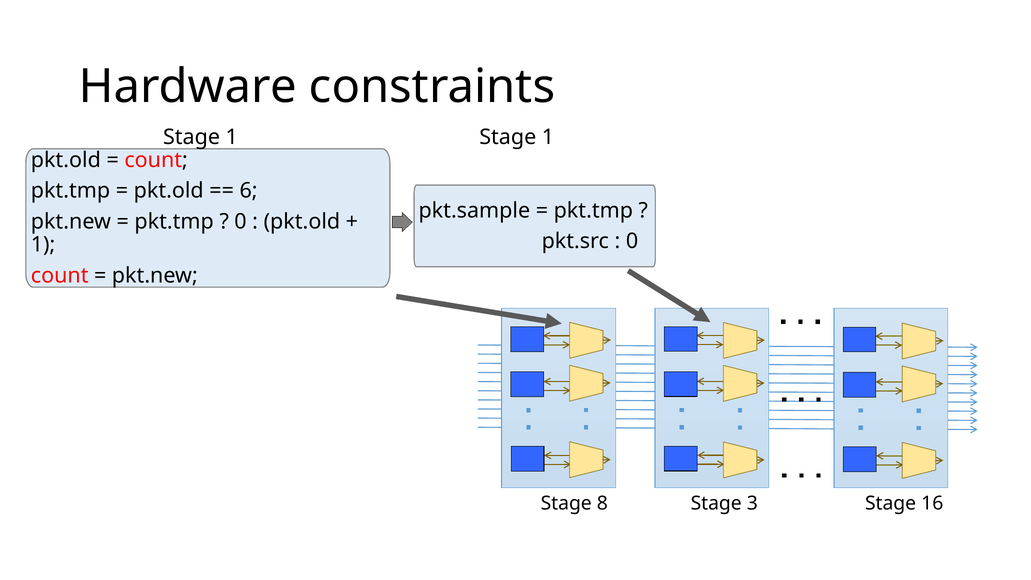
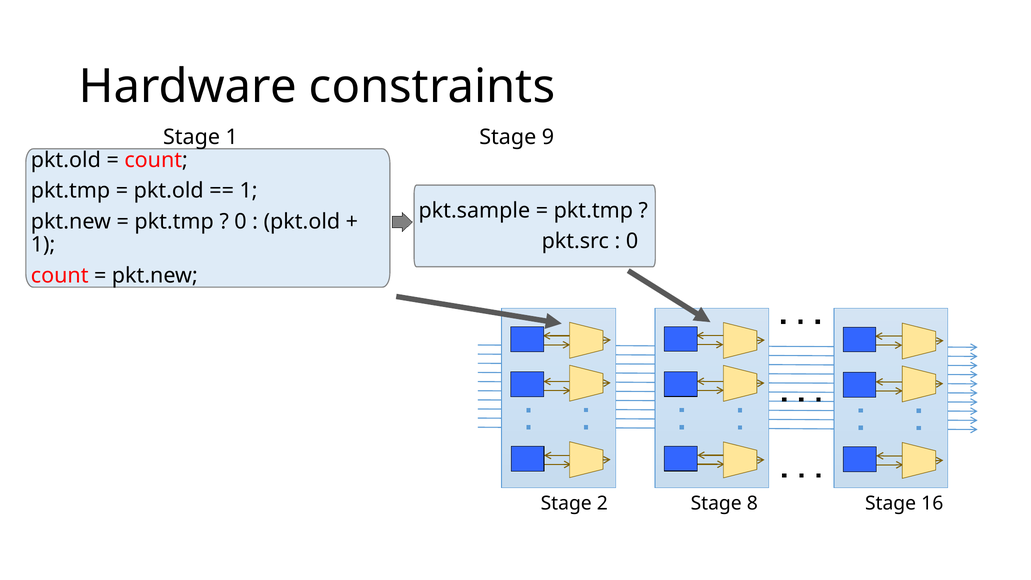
1: 1 -> 9 (548, 137)
6: 6 -> 1 (249, 191)
8: 8 -> 2 (602, 503)
3: 3 -> 8 (752, 503)
